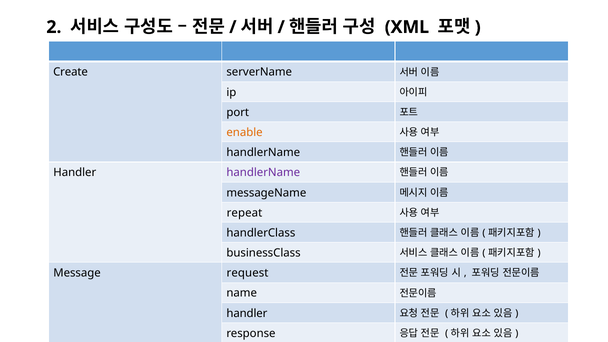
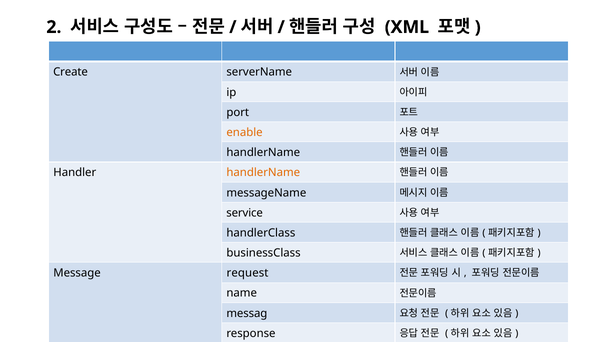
handlerName colour: purple -> orange (263, 173)
repeat: repeat -> service (245, 213)
handler: handler -> messag (247, 313)
